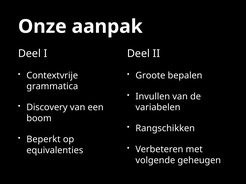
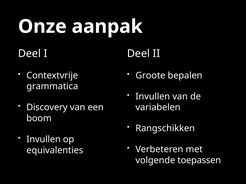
Beperkt: Beperkt -> Invullen (44, 140)
geheugen: geheugen -> toepassen (199, 161)
